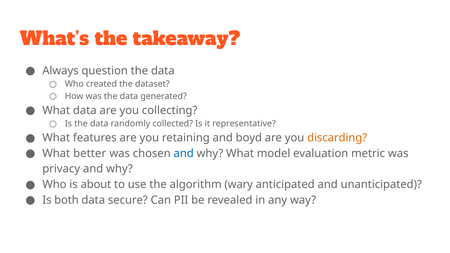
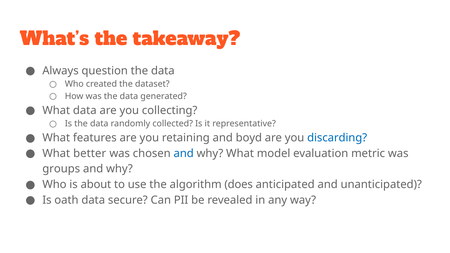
discarding colour: orange -> blue (337, 138)
privacy: privacy -> groups (61, 169)
wary: wary -> does (239, 185)
both: both -> oath (66, 200)
